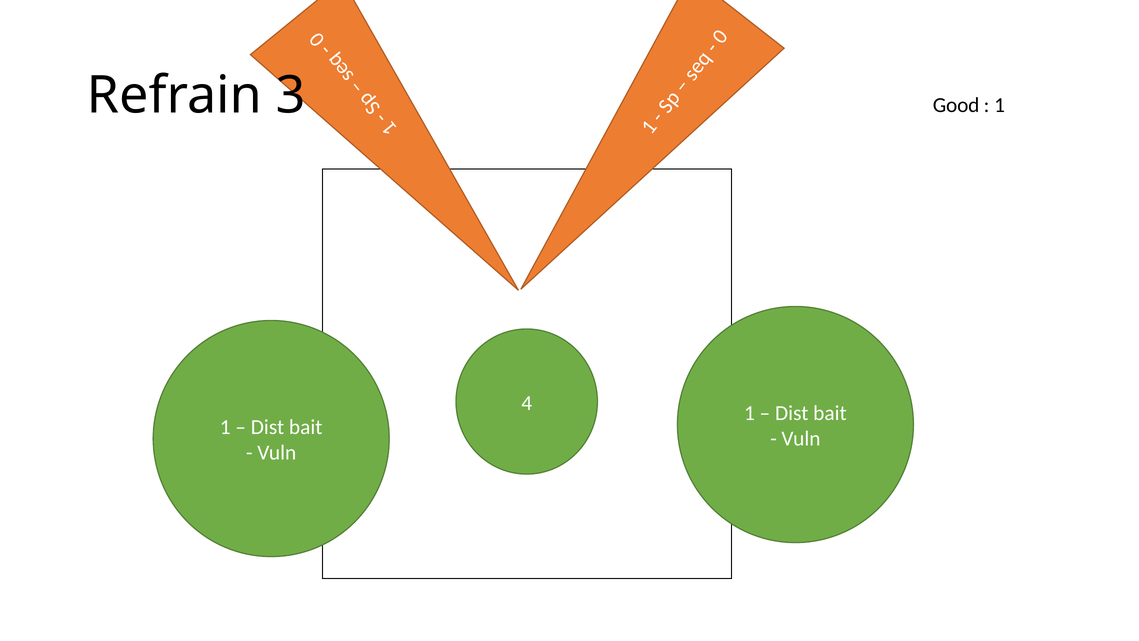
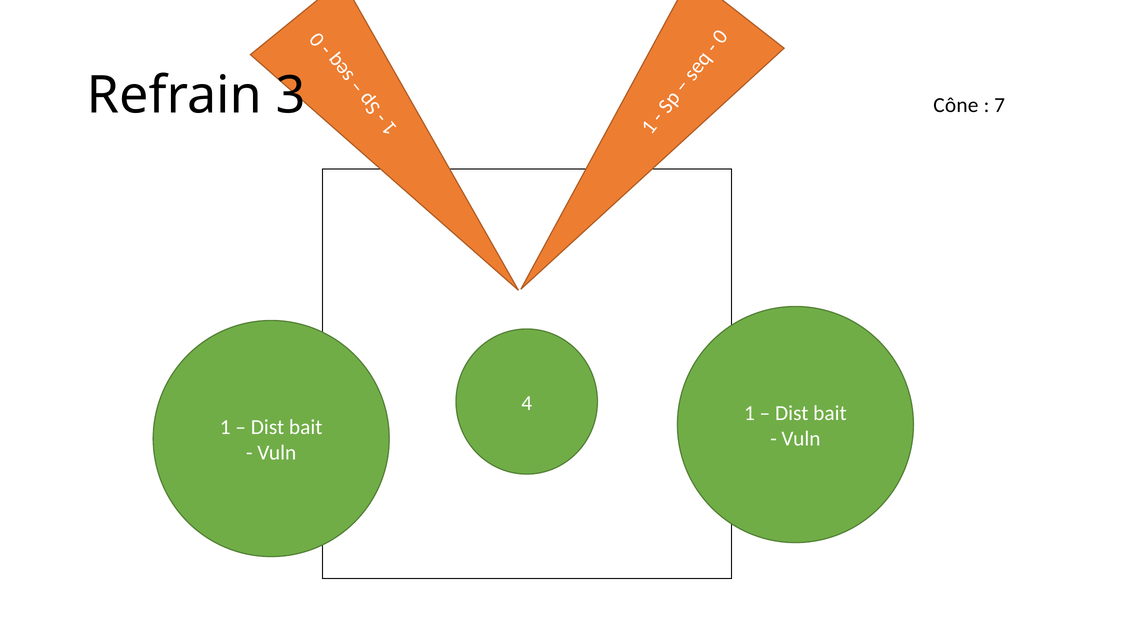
Good: Good -> Cône (956, 105)
1: 1 -> 7 (1000, 105)
